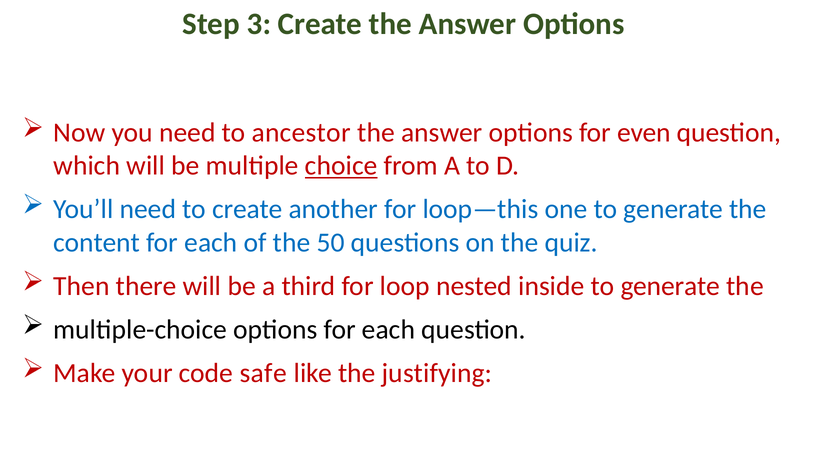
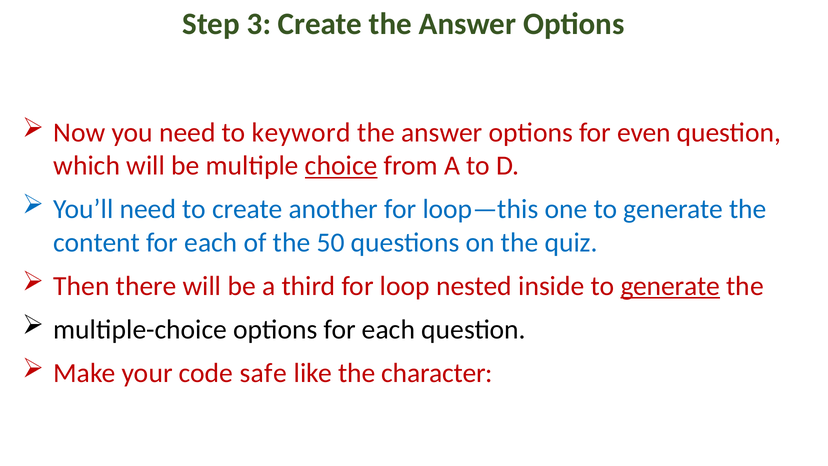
ancestor: ancestor -> keyword (301, 133)
generate underline: none -> present (670, 286)
justifying: justifying -> character (437, 373)
